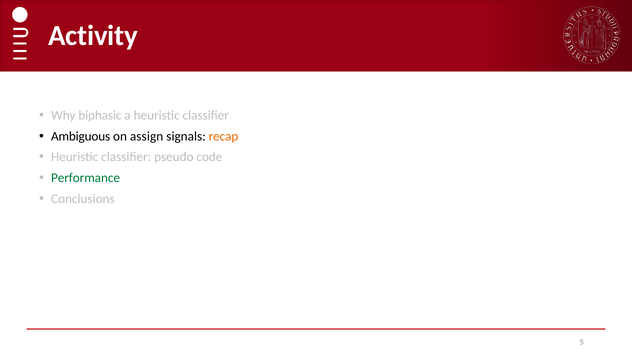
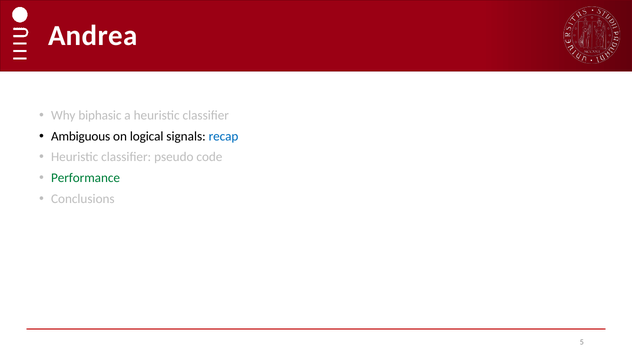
Activity: Activity -> Andrea (93, 36)
assign: assign -> logical (147, 136)
recap colour: orange -> blue (224, 136)
